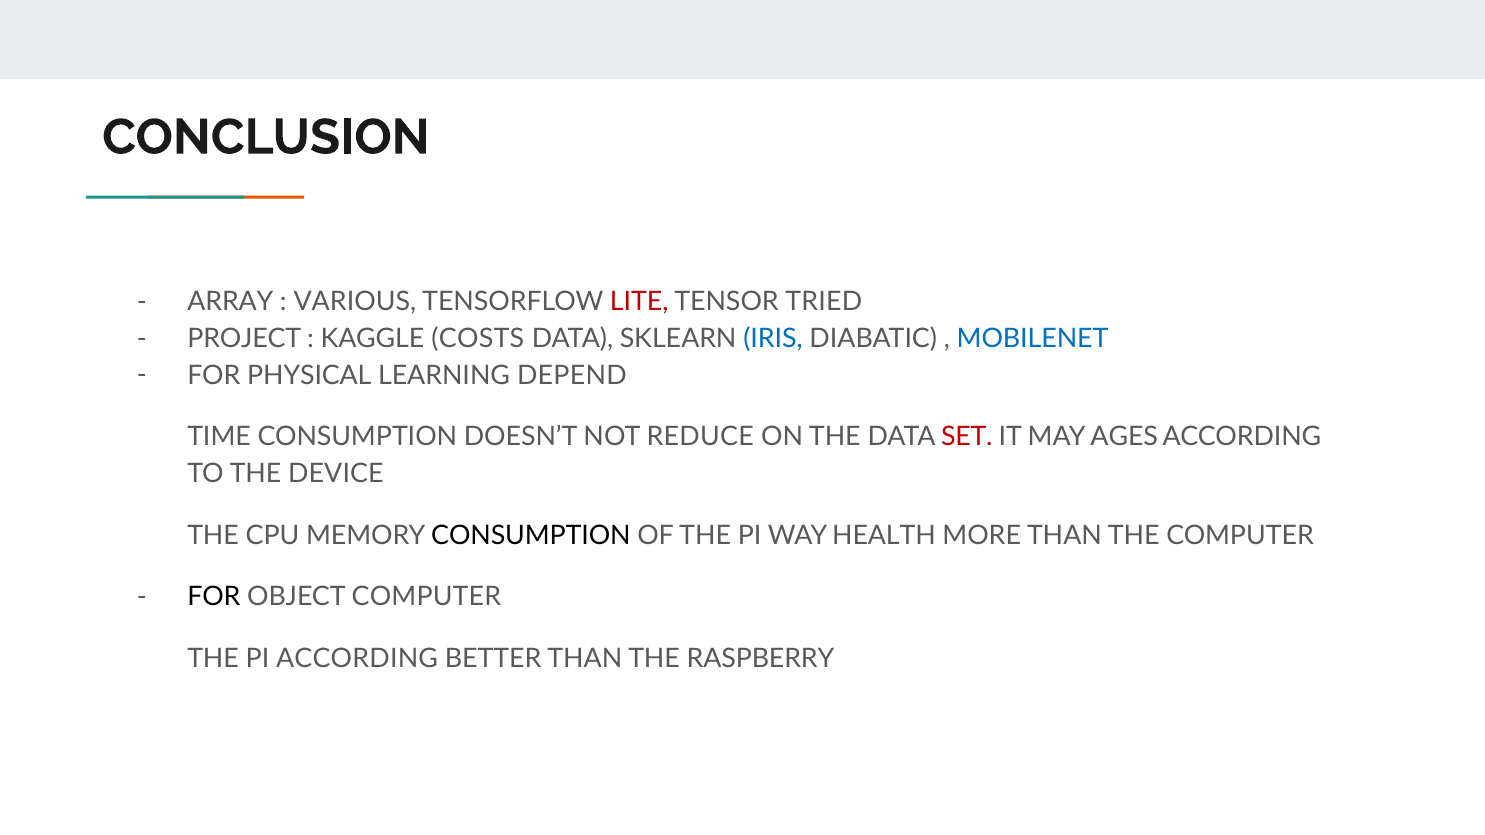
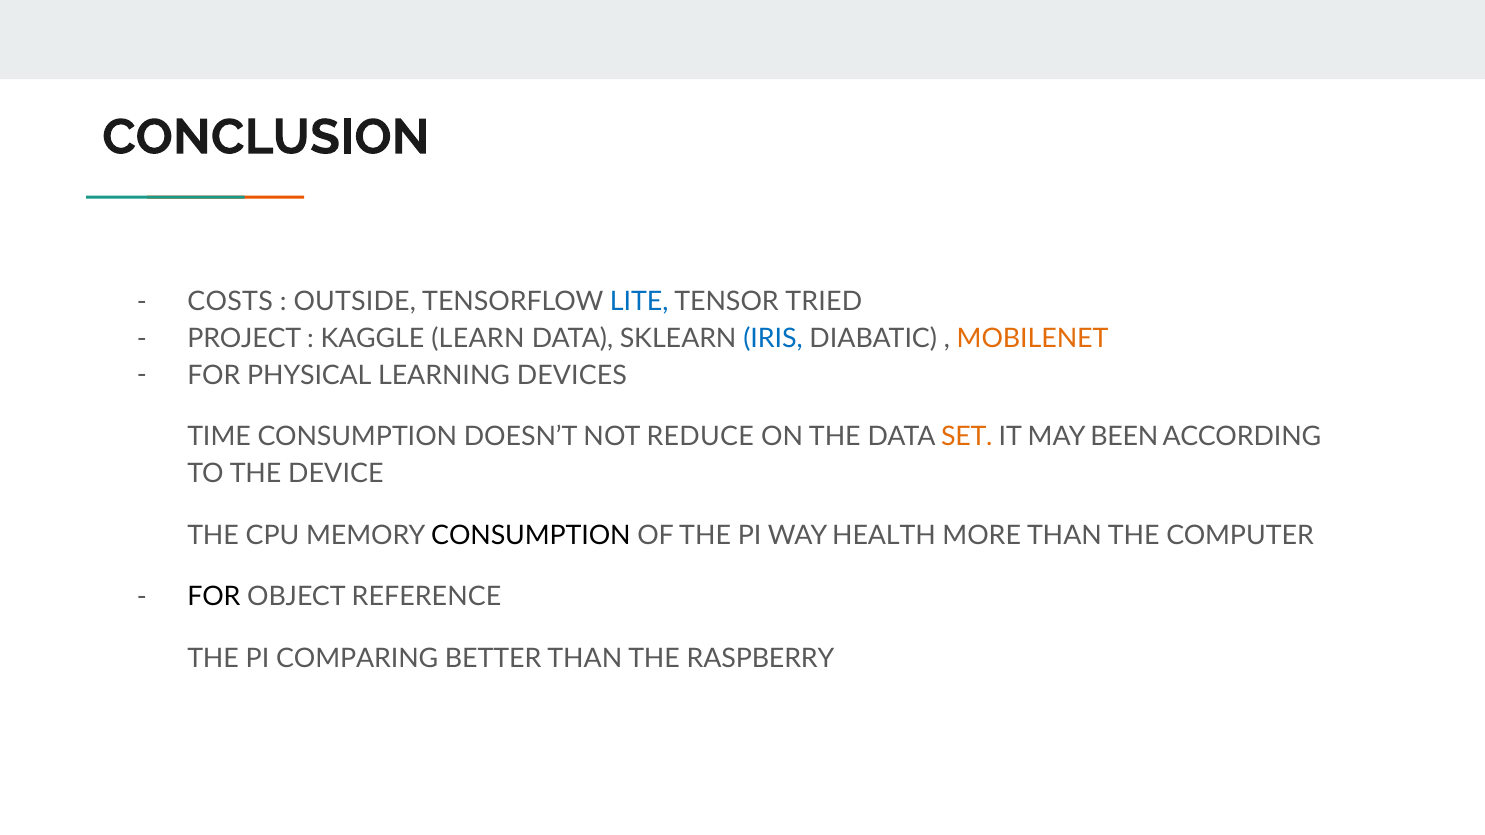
ARRAY: ARRAY -> COSTS (230, 302)
VARIOUS: VARIOUS -> OUTSIDE (355, 302)
LITE colour: red -> blue (639, 302)
COSTS: COSTS -> LEARN (478, 339)
MOBILENET colour: blue -> orange (1033, 339)
DEPEND: DEPEND -> DEVICES (572, 376)
SET colour: red -> orange (967, 437)
AGES: AGES -> BEEN (1124, 437)
OBJECT COMPUTER: COMPUTER -> REFERENCE (427, 597)
PI ACCORDING: ACCORDING -> COMPARING (357, 659)
